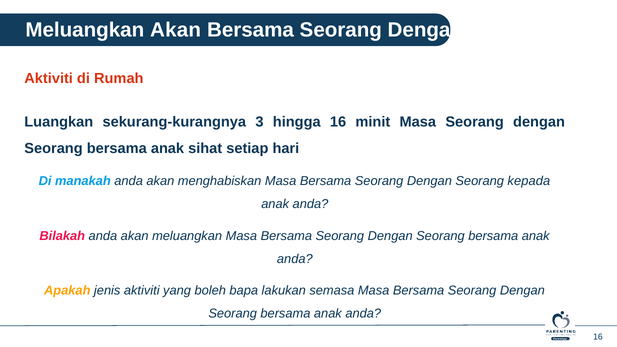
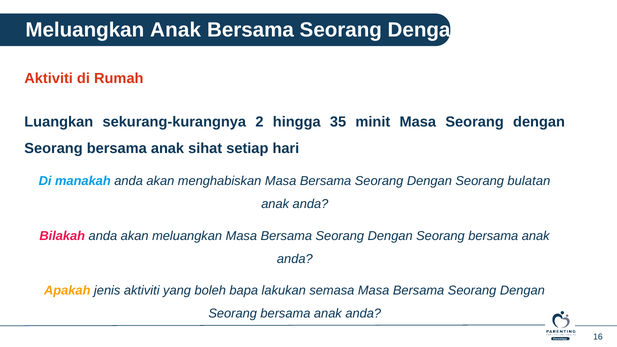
Meluangkan Akan: Akan -> Anak (176, 30)
3: 3 -> 2 (260, 122)
hingga 16: 16 -> 35 (338, 122)
kepada: kepada -> bulatan (529, 181)
